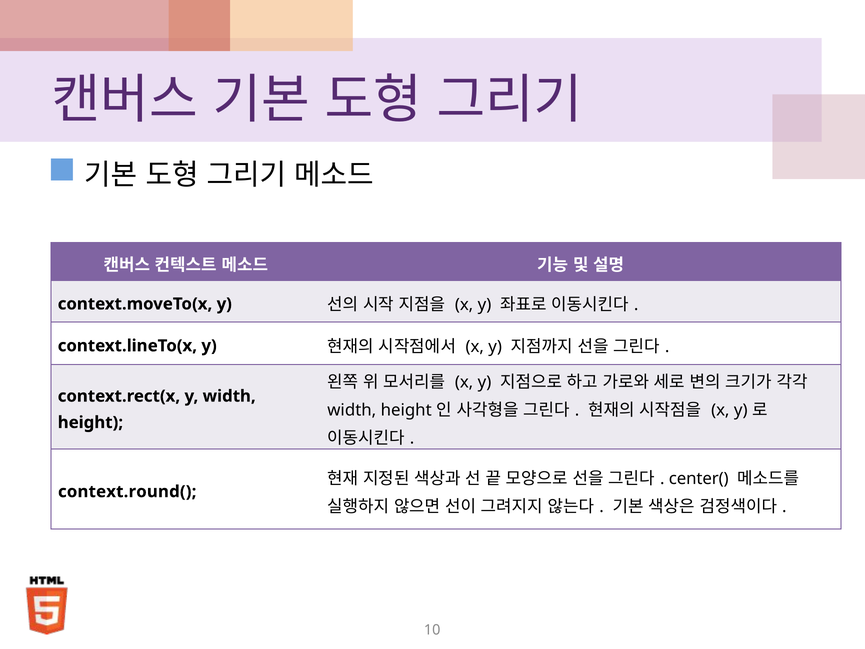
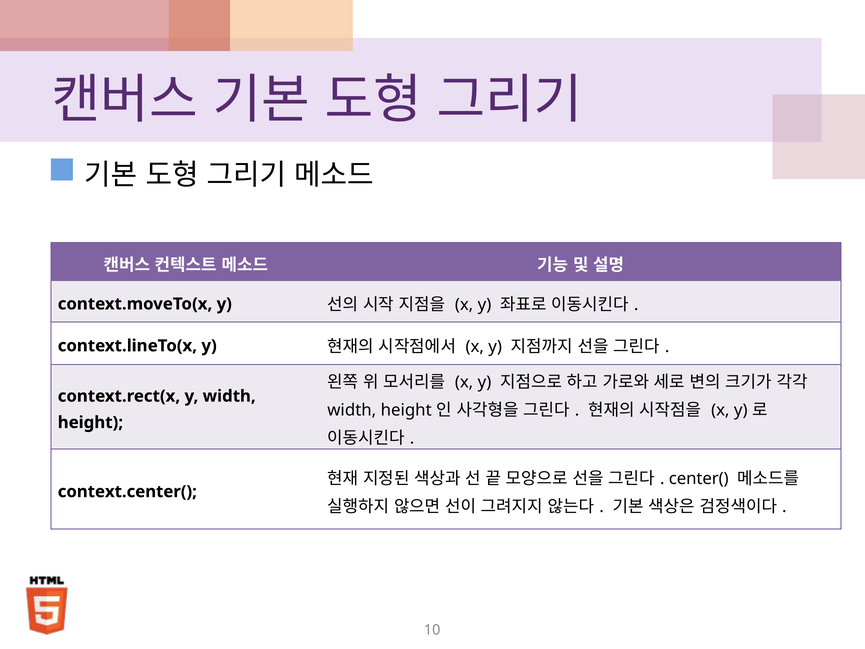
context.round(: context.round( -> context.center( (127, 491)
